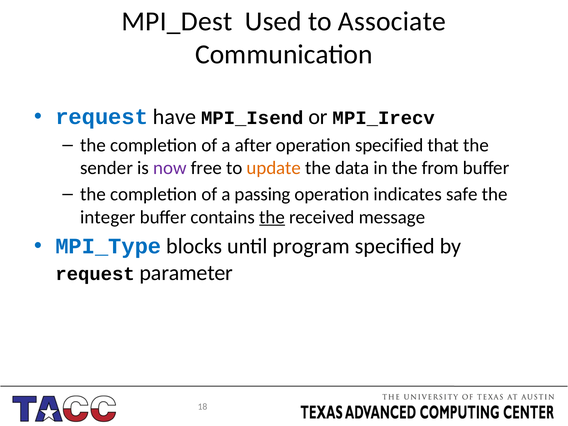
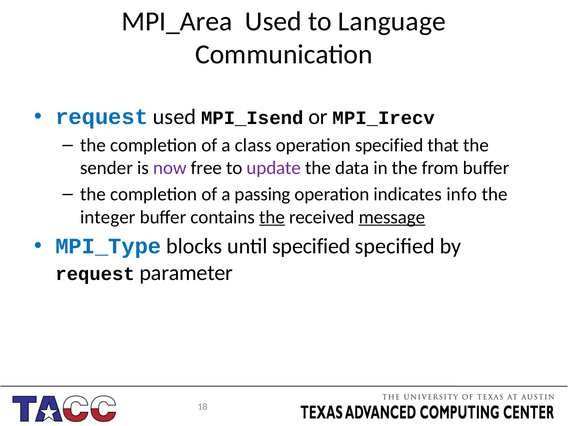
MPI_Dest: MPI_Dest -> MPI_Area (177, 21)
Associate: Associate -> Language (392, 21)
request have: have -> used (175, 117)
after: after -> class (253, 145)
update colour: orange -> purple (274, 168)
safe: safe -> info (462, 194)
message underline: none -> present (392, 217)
until program: program -> specified (311, 246)
